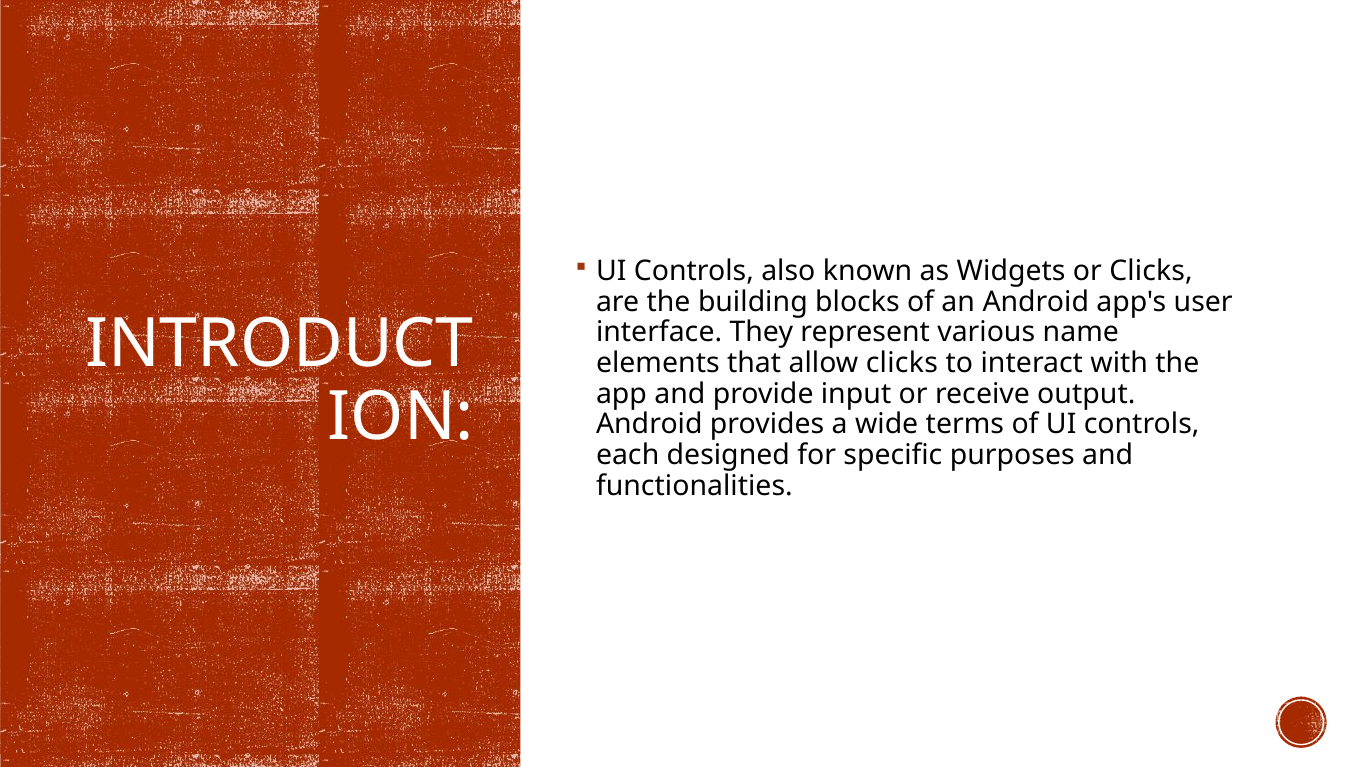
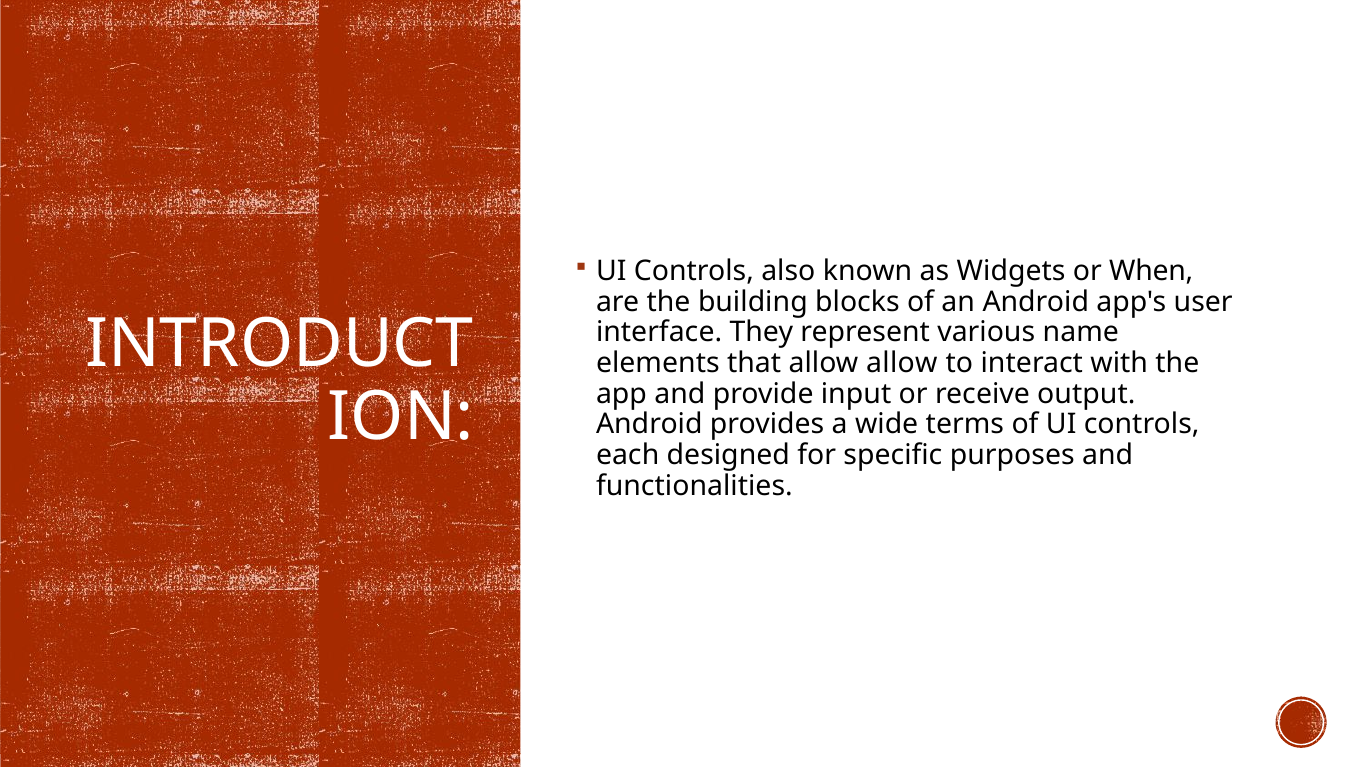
or Clicks: Clicks -> When (1151, 271)
allow clicks: clicks -> allow (902, 363)
